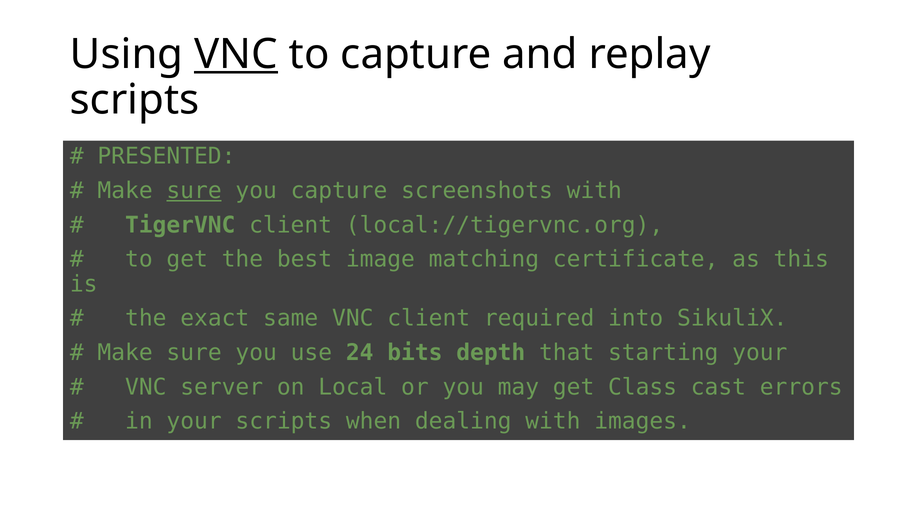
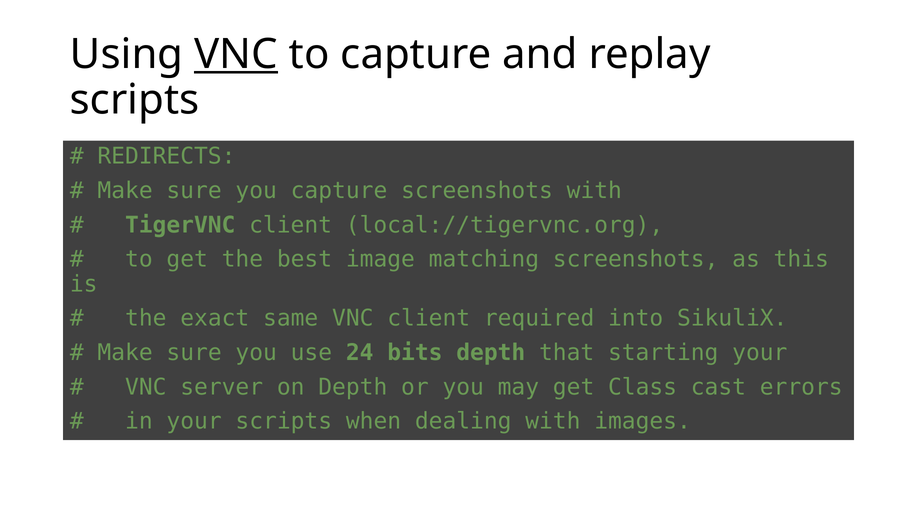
PRESENTED: PRESENTED -> REDIRECTS (166, 156)
sure underline: present -> none (194, 191)
matching certificate: certificate -> screenshots (636, 259)
on Local: Local -> Depth (353, 387)
